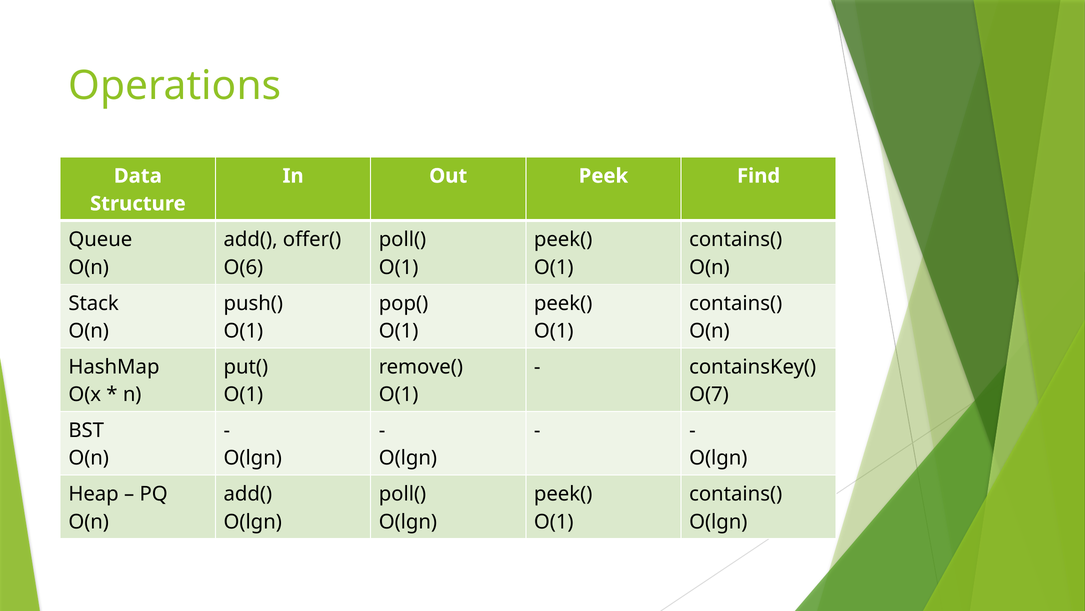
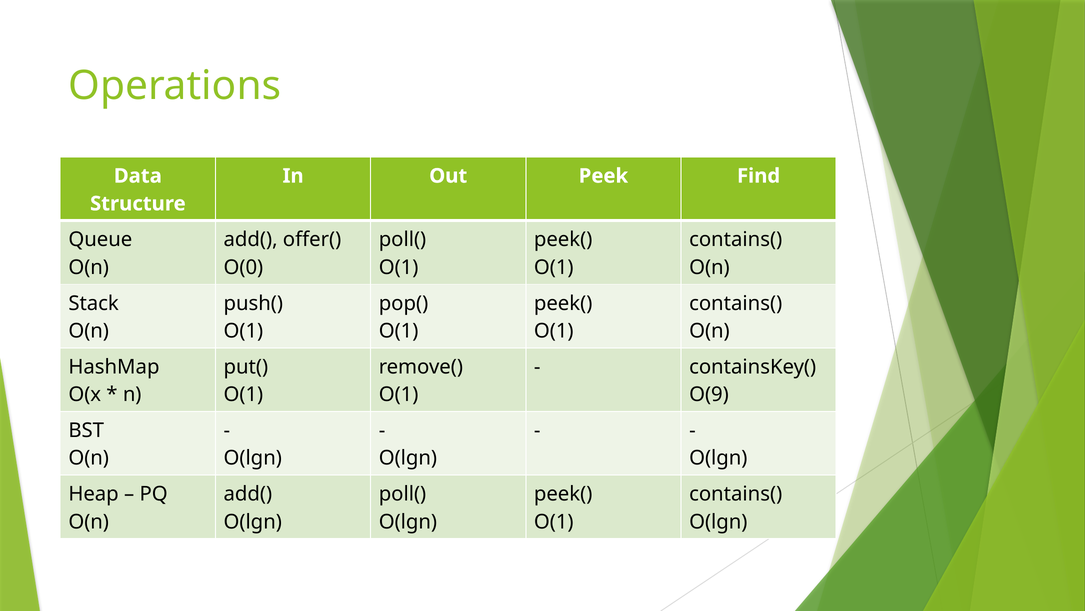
O(6: O(6 -> O(0 (243, 267)
O(7: O(7 -> O(9 (709, 394)
